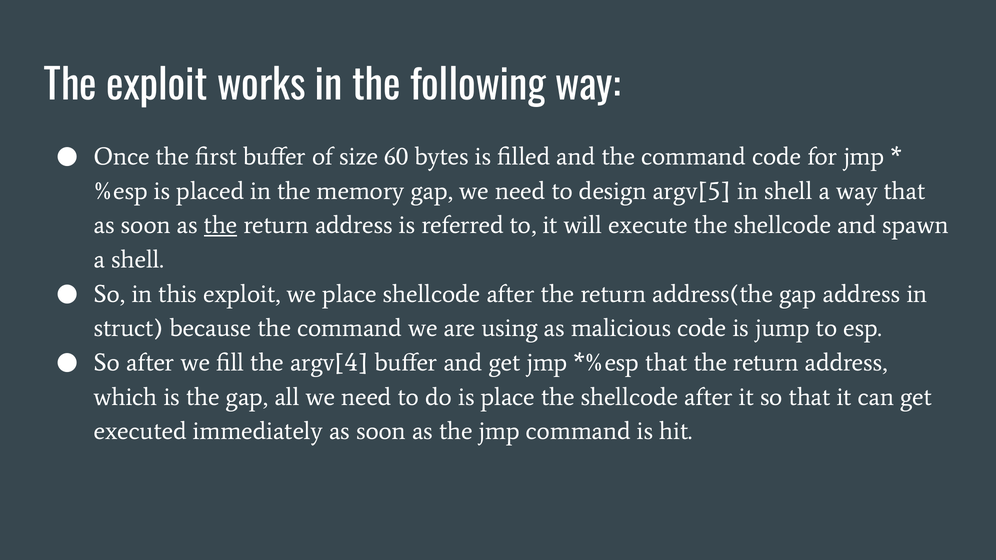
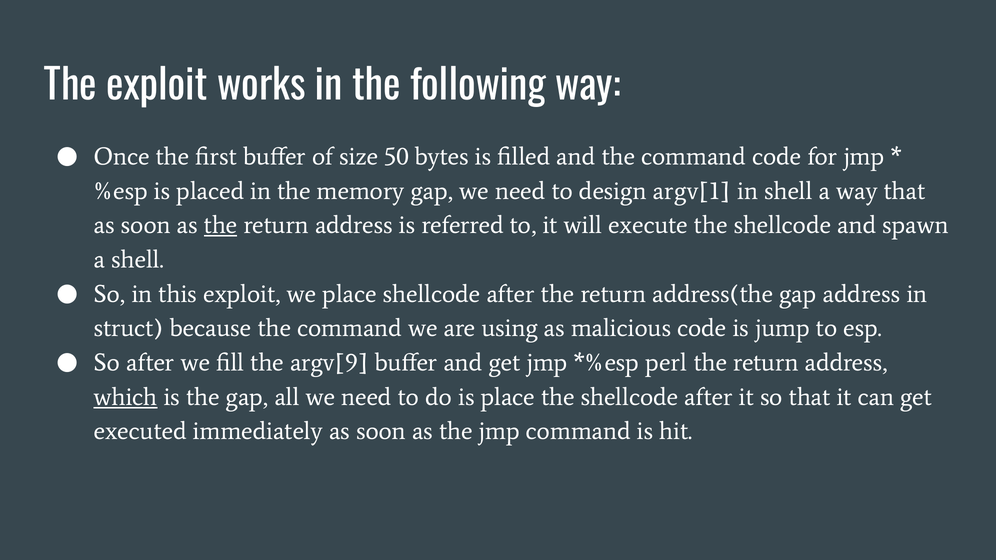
60: 60 -> 50 (397, 157)
argv[5: argv[5 -> argv[1 (692, 191)
argv[4: argv[4 -> argv[9 (329, 363)
that: that -> perl (666, 363)
which underline: none -> present (126, 397)
